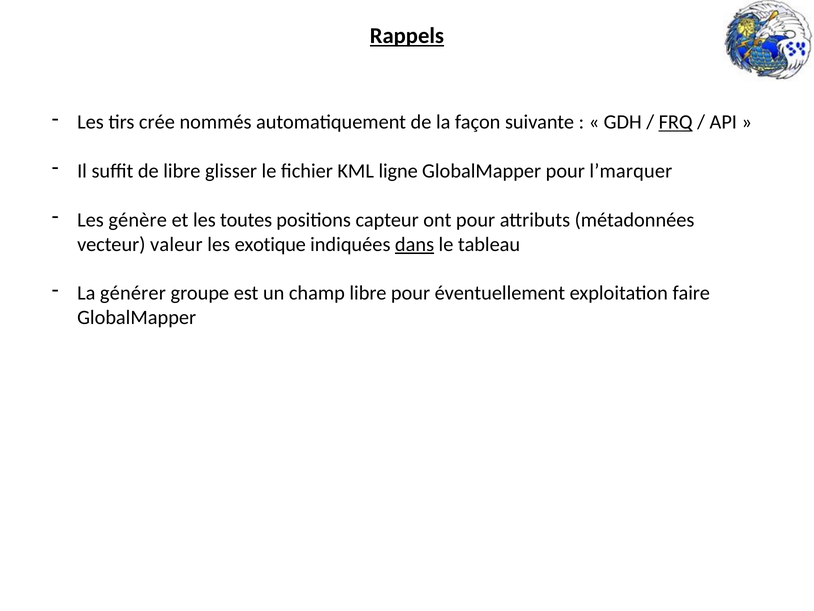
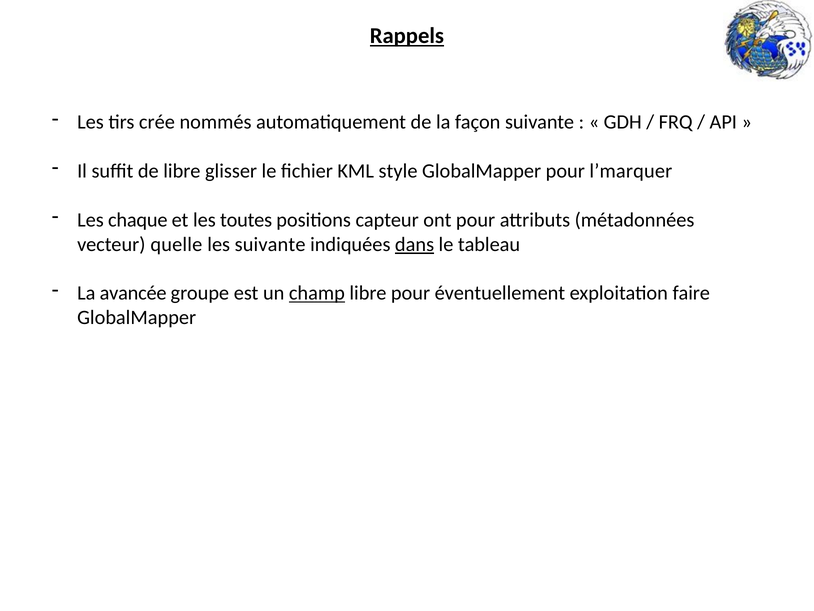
FRQ underline: present -> none (676, 122)
ligne: ligne -> style (398, 171)
génère: génère -> chaque (138, 220)
valeur: valeur -> quelle (176, 244)
les exotique: exotique -> suivante (270, 244)
générer: générer -> avancée (133, 293)
champ underline: none -> present (317, 293)
